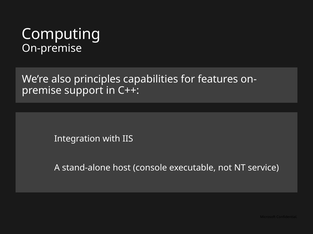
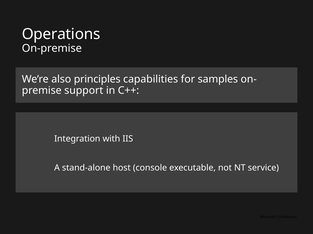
Computing: Computing -> Operations (61, 34)
features: features -> samples (218, 79)
